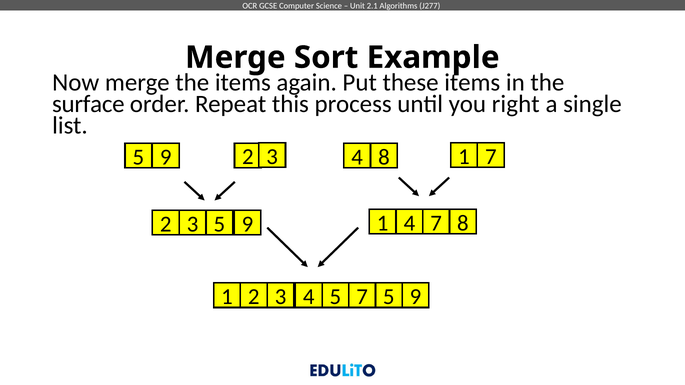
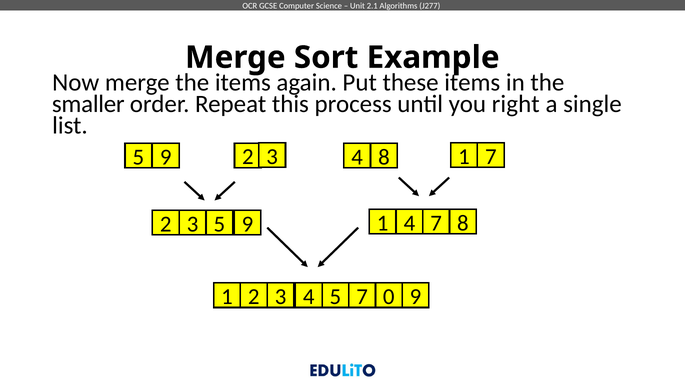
surface: surface -> smaller (88, 104)
5 5: 5 -> 0 (389, 297)
